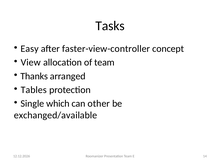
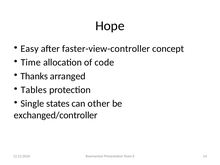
Tasks: Tasks -> Hope (110, 26)
View: View -> Time (31, 62)
of team: team -> code (104, 62)
which: which -> states (58, 104)
exchanged/available: exchanged/available -> exchanged/controller (56, 115)
